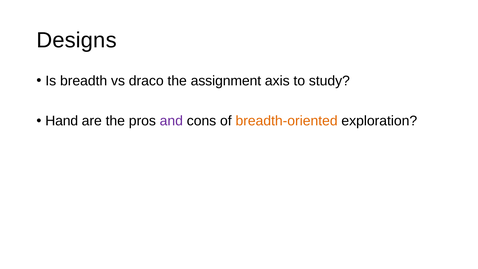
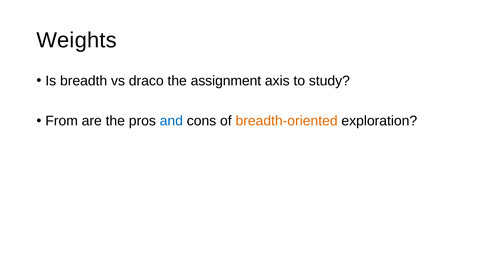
Designs: Designs -> Weights (77, 40)
Hand: Hand -> From (62, 121)
and colour: purple -> blue (171, 121)
